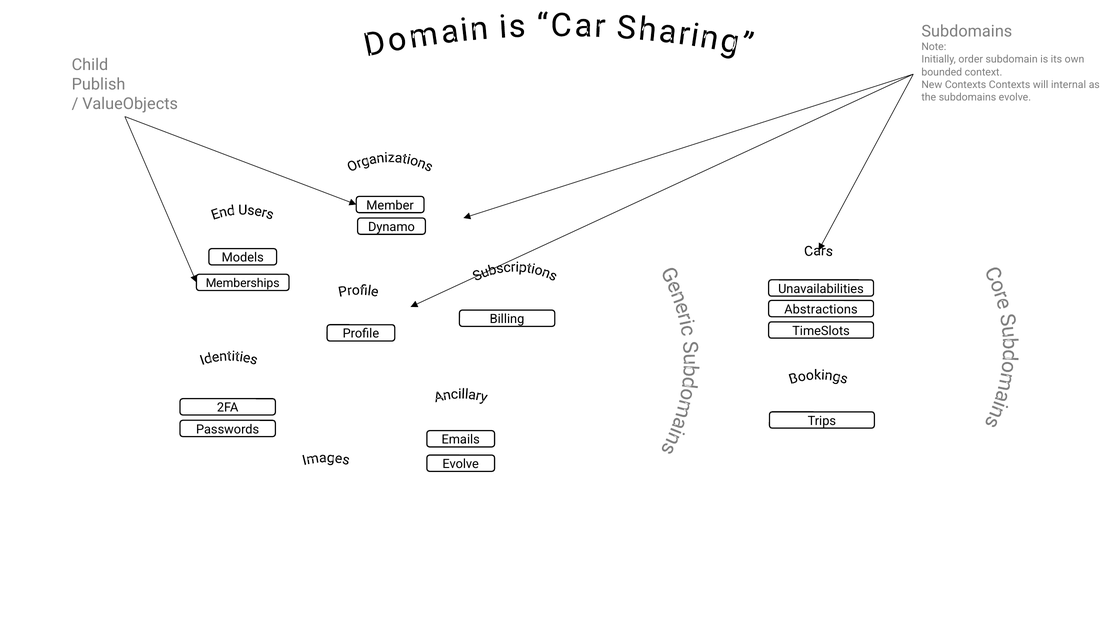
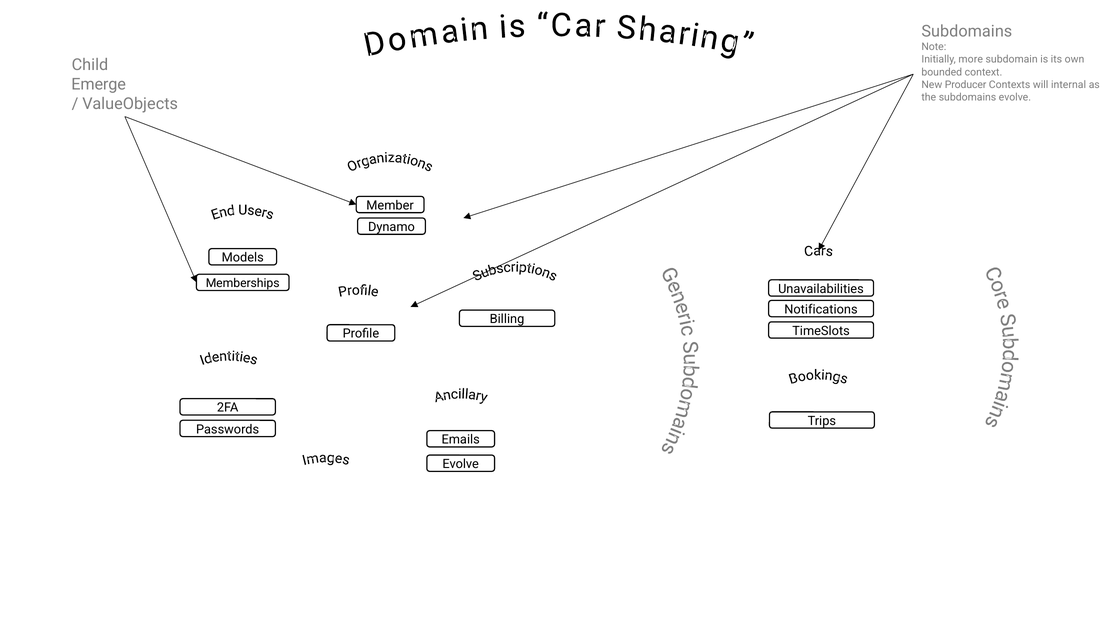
order: order -> more (971, 60)
Publish: Publish -> Emerge (99, 84)
New Contexts: Contexts -> Producer (966, 85)
Abstractions: Abstractions -> Notifications (821, 310)
